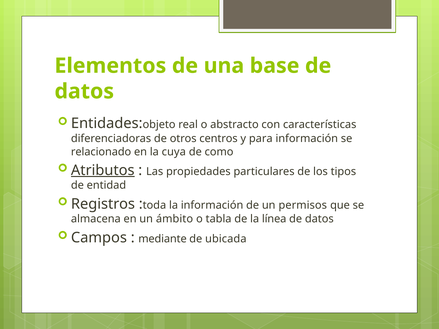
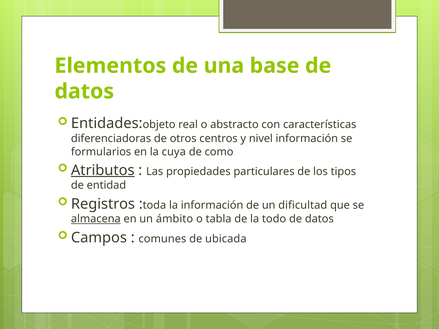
para: para -> nivel (261, 139)
relacionado: relacionado -> formularios (101, 152)
permisos: permisos -> dificultad (303, 205)
almacena underline: none -> present (96, 219)
línea: línea -> todo (274, 219)
mediante: mediante -> comunes (162, 239)
